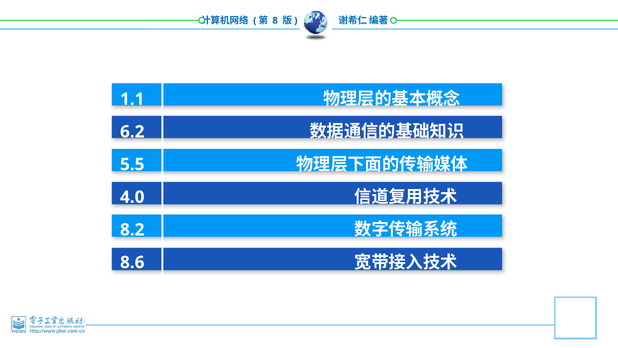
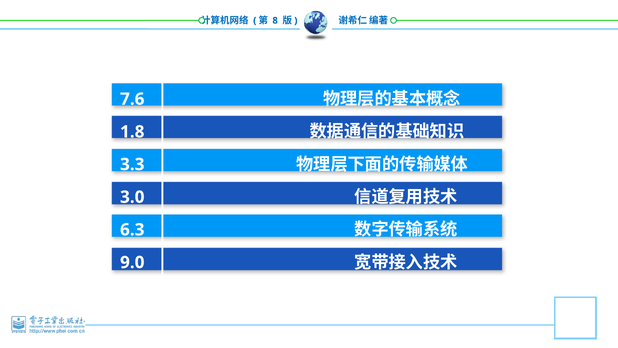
1.1: 1.1 -> 7.6 (132, 99)
6.2: 6.2 -> 1.8 (132, 132)
5.5: 5.5 -> 3.3 (132, 164)
4.0: 4.0 -> 3.0 (132, 197)
8.2: 8.2 -> 6.3 (132, 230)
8.6: 8.6 -> 9.0 (132, 262)
